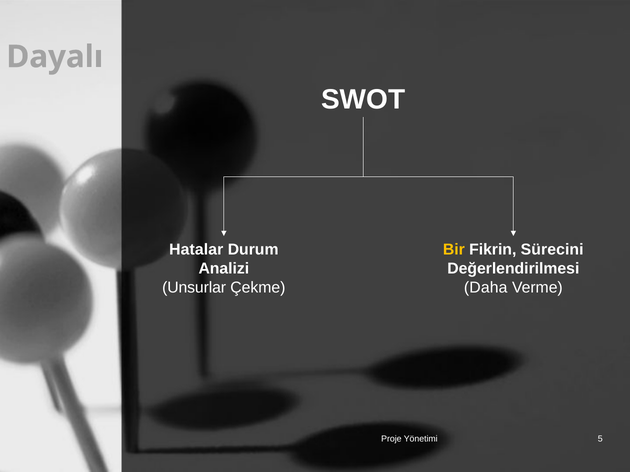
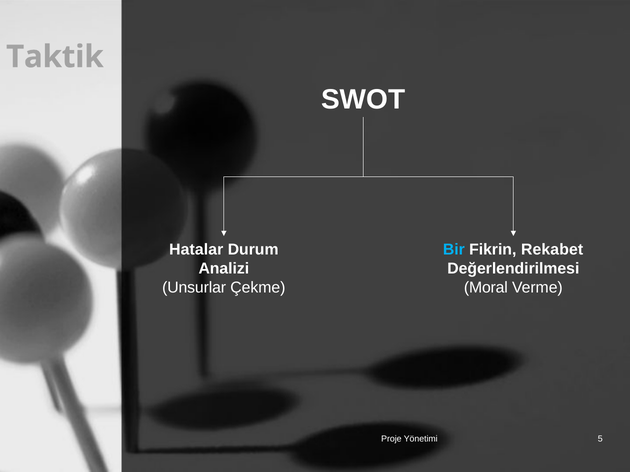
Dayalı: Dayalı -> Taktik (55, 57)
Bir colour: yellow -> light blue (454, 250)
Sürecini: Sürecini -> Rekabet (552, 250)
Daha: Daha -> Moral (486, 288)
